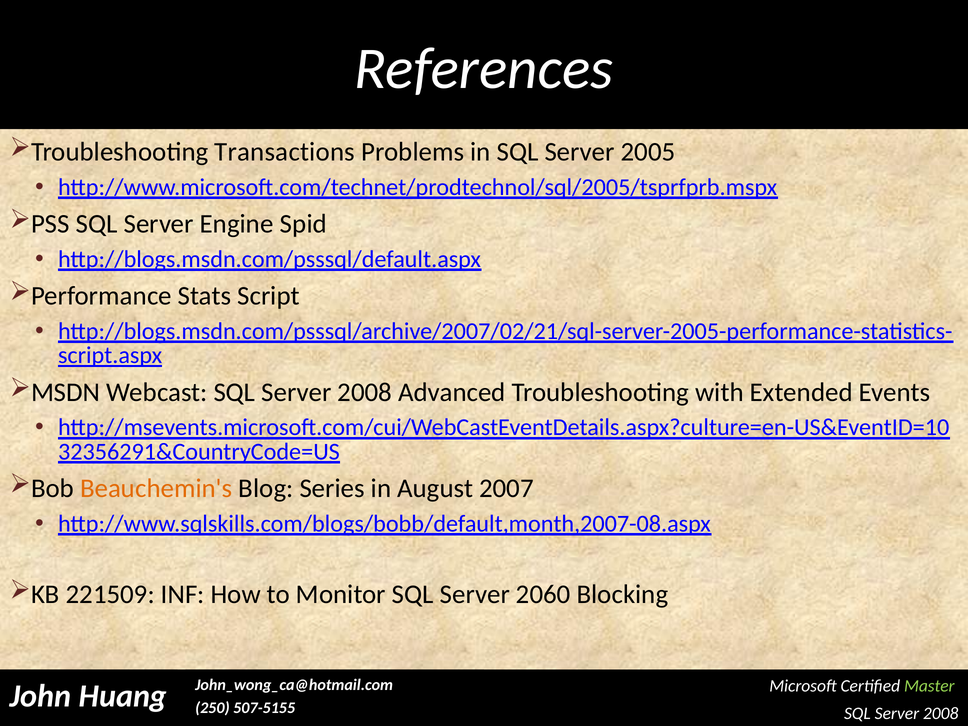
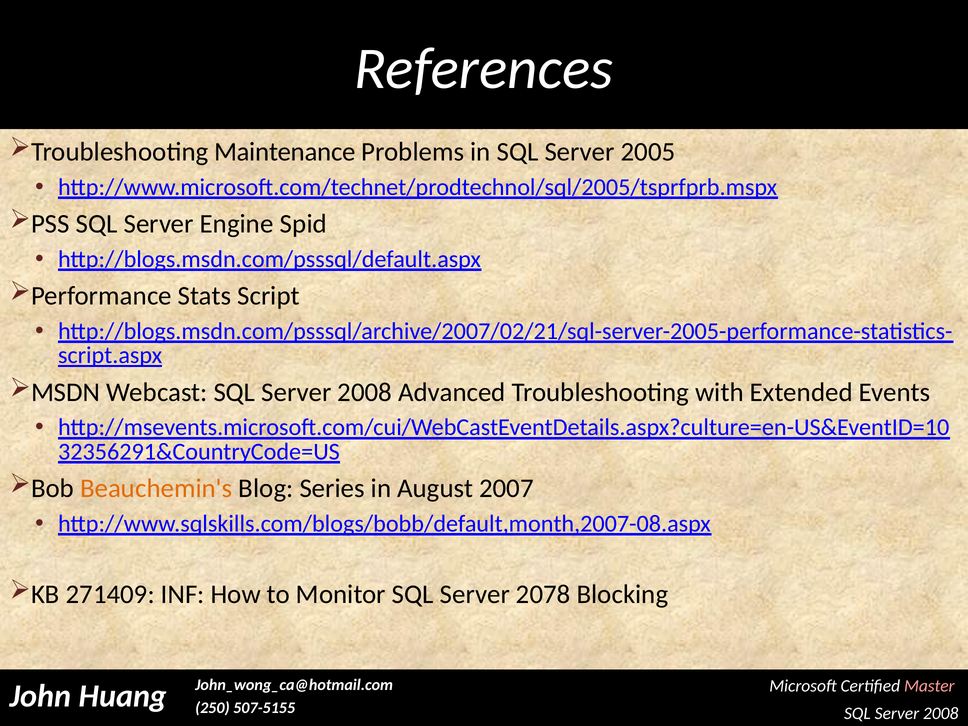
Transactions: Transactions -> Maintenance (285, 152)
221509: 221509 -> 271409 (110, 594)
2060: 2060 -> 2078 (543, 594)
Master colour: light green -> pink (929, 686)
